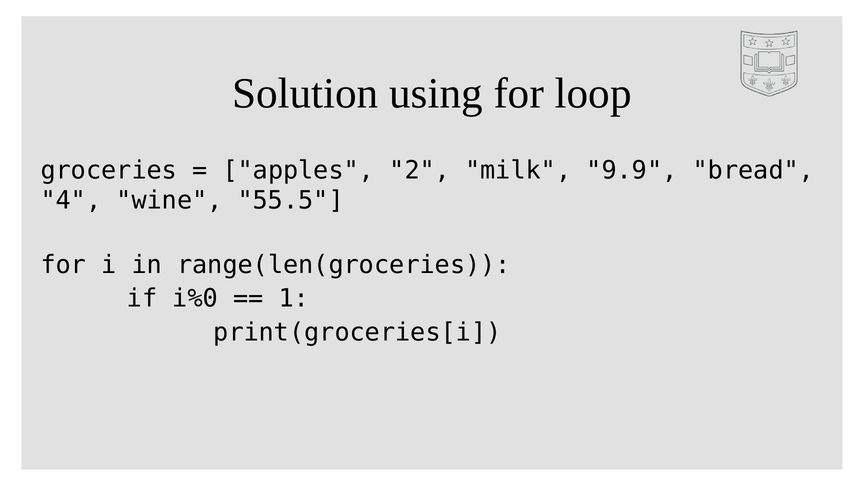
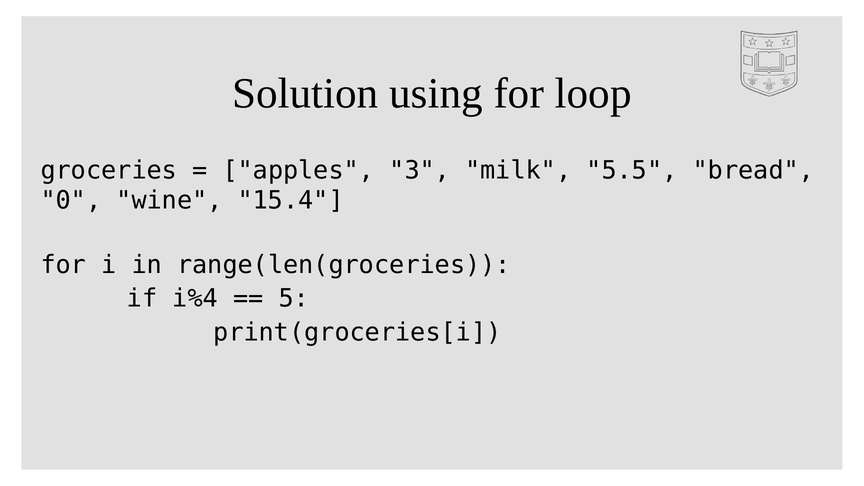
2: 2 -> 3 (420, 170)
9.9: 9.9 -> 5.5 (632, 170)
4: 4 -> 0 (71, 201)
55.5: 55.5 -> 15.4 (291, 201)
i%0: i%0 -> i%4 (195, 299)
1: 1 -> 5 (294, 299)
